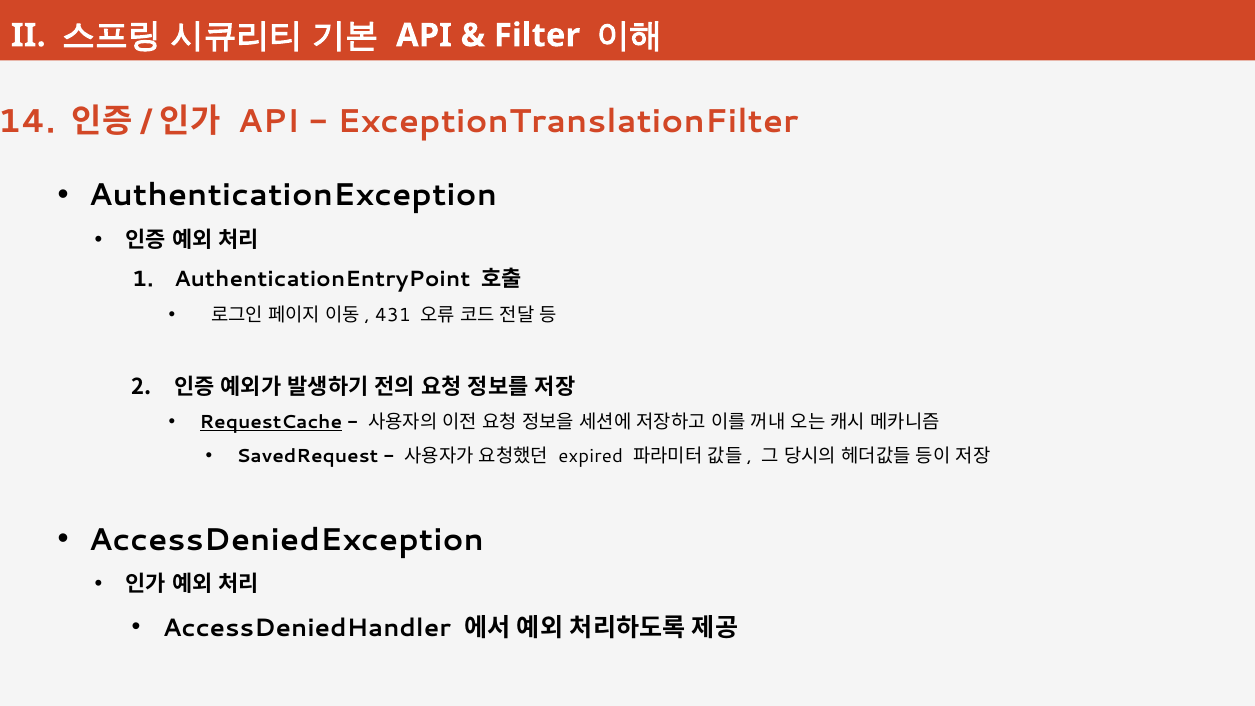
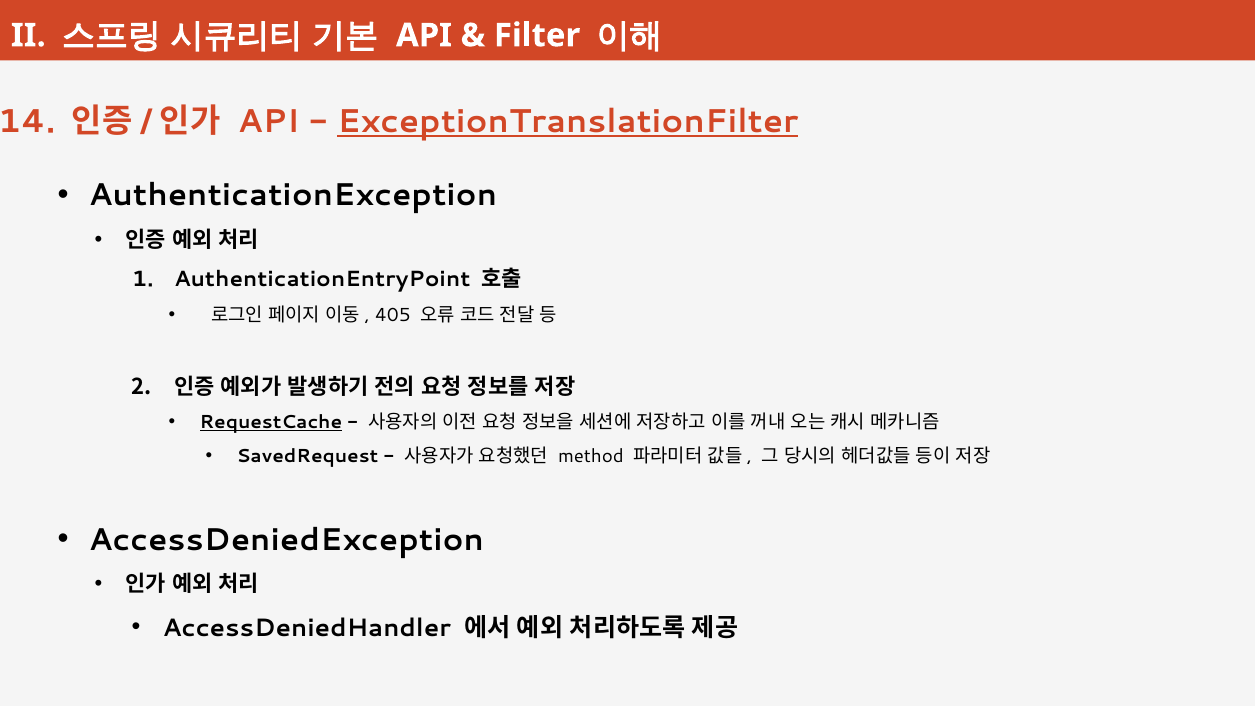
ExceptionTranslationFilter underline: none -> present (568, 122)
431: 431 -> 405 (393, 315)
expired: expired -> method (591, 456)
